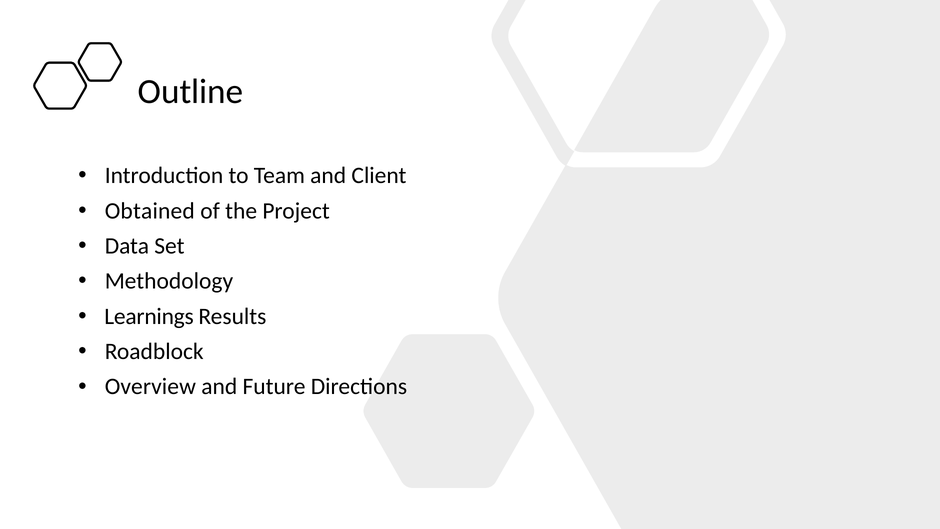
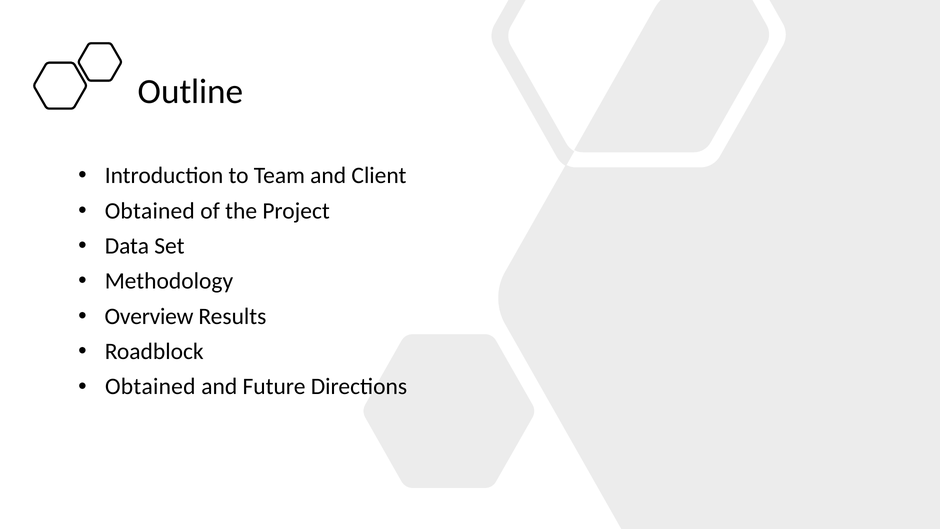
Learnings: Learnings -> Overview (149, 316)
Overview: Overview -> Obtained (150, 387)
